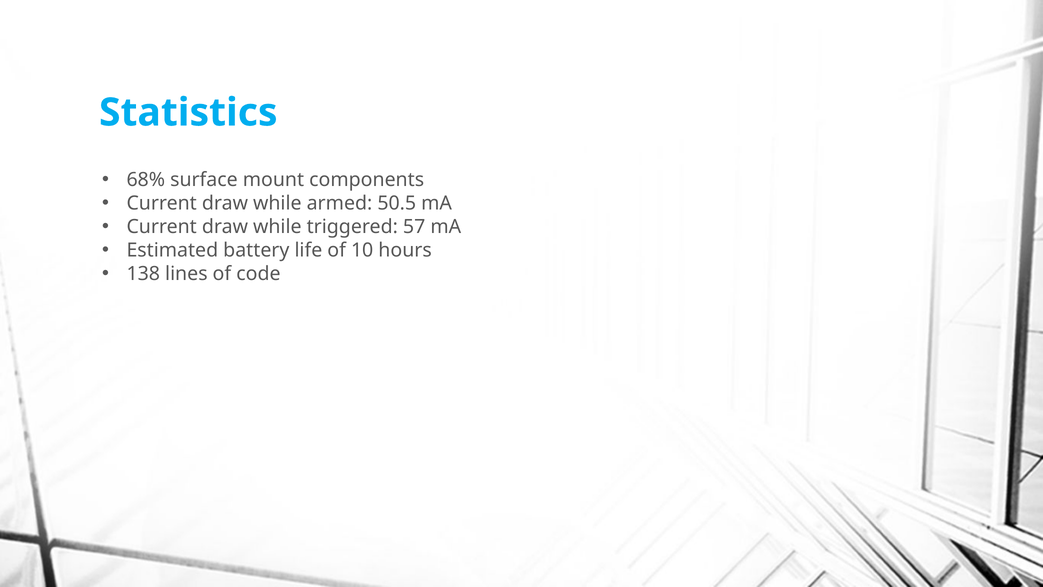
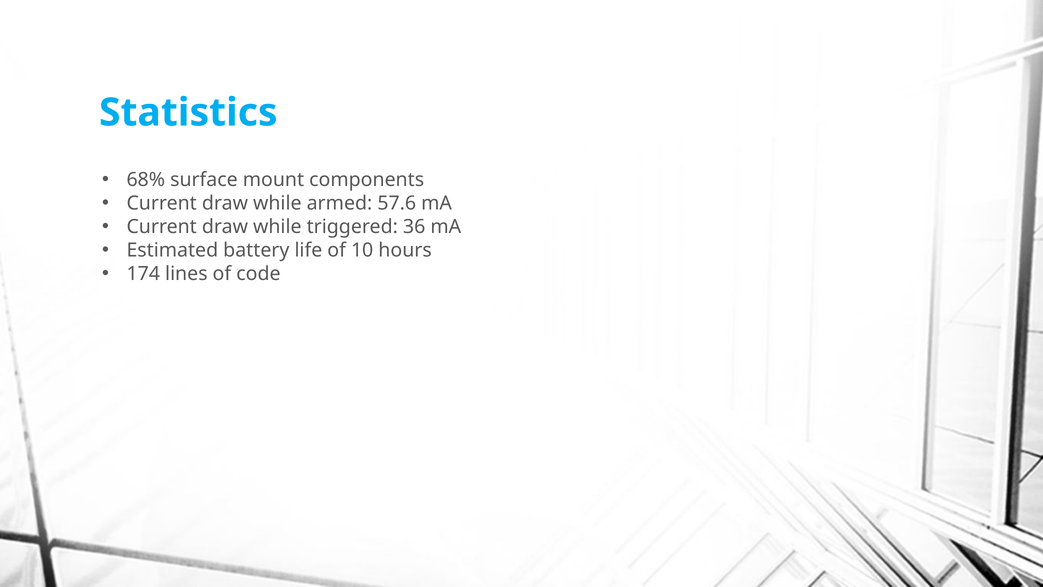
50.5: 50.5 -> 57.6 (397, 203)
57: 57 -> 36 (414, 227)
138: 138 -> 174 (143, 274)
